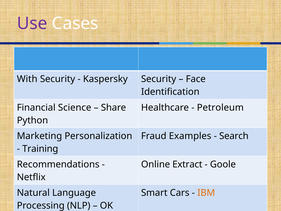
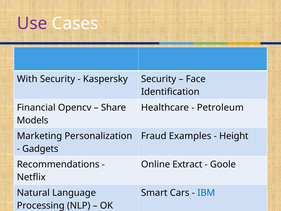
Science: Science -> Opencv (75, 107)
Python: Python -> Models (33, 120)
Search: Search -> Height (234, 136)
Training: Training -> Gadgets (40, 149)
IBM colour: orange -> blue (206, 193)
